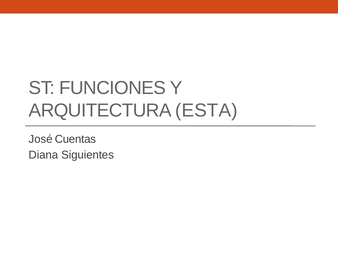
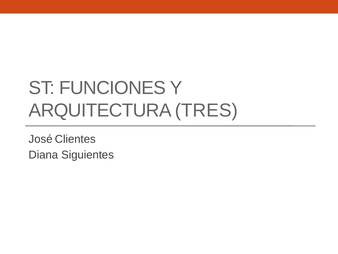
ESTA: ESTA -> TRES (206, 110)
Cuentas: Cuentas -> Clientes (75, 139)
